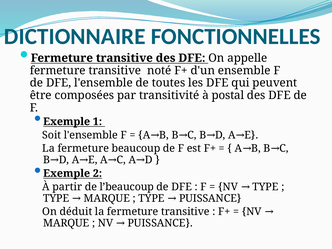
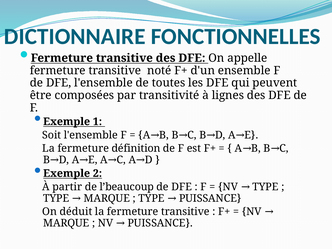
postal: postal -> lignes (228, 95)
beaucoup: beaucoup -> définition (136, 148)
